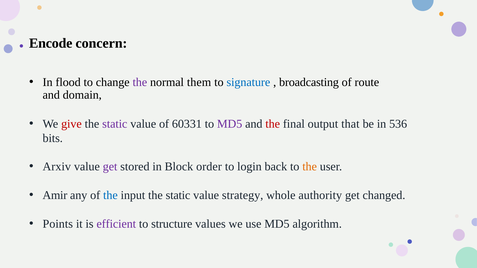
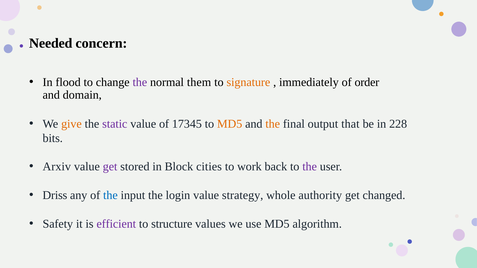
Encode: Encode -> Needed (51, 43)
signature colour: blue -> orange (248, 82)
broadcasting: broadcasting -> immediately (309, 82)
route: route -> order (367, 82)
give colour: red -> orange (71, 124)
60331: 60331 -> 17345 (187, 124)
MD5 colour: purple -> orange (230, 124)
the colour: red -> orange (273, 124)
536: 536 -> 228 (398, 124)
order: order -> cities (209, 167)
login: login -> work (249, 167)
the colour: orange -> purple (310, 167)
Amir: Amir -> Driss (55, 196)
input the static: static -> login (178, 196)
Points: Points -> Safety (58, 224)
